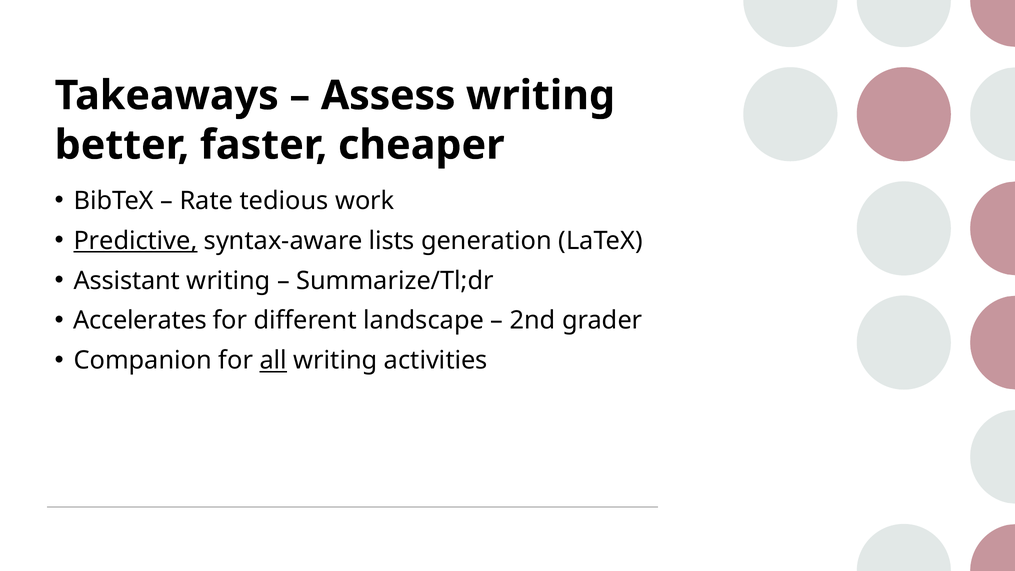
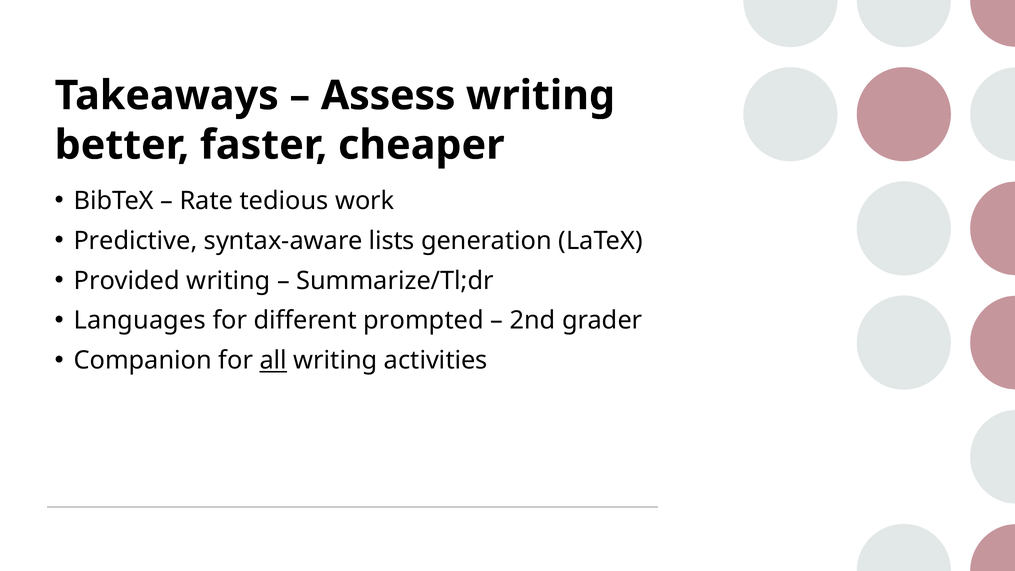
Predictive underline: present -> none (136, 241)
Assistant: Assistant -> Provided (127, 281)
Accelerates: Accelerates -> Languages (140, 321)
landscape: landscape -> prompted (424, 321)
